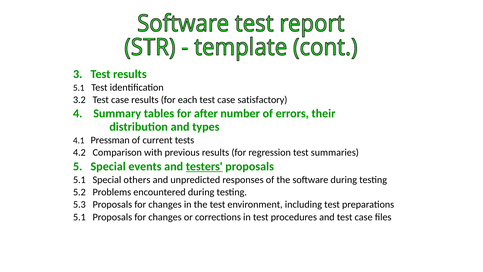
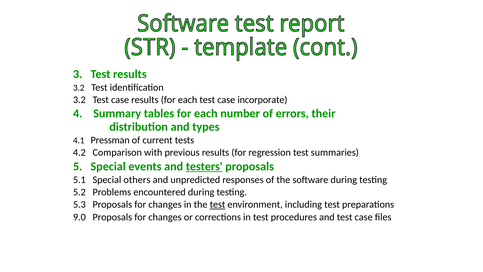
5.1: 5.1 -> 3.2 (79, 88)
satisfactory: satisfactory -> incorporate (262, 100)
tables for after: after -> each (206, 114)
test underline: none -> present (218, 204)
5.1: 5.1 -> 9.0 (79, 217)
